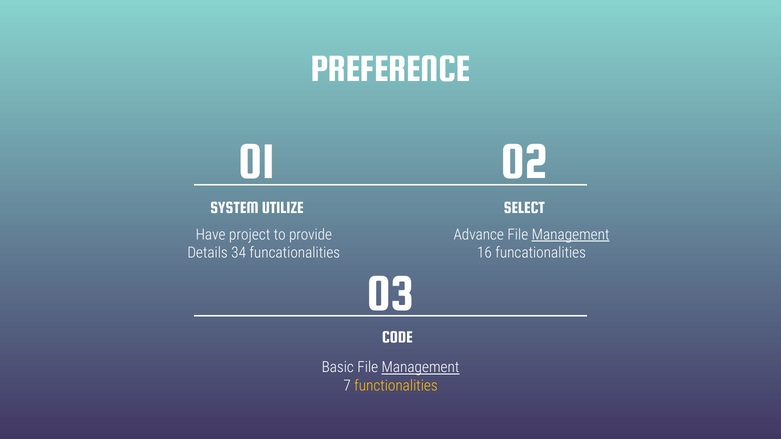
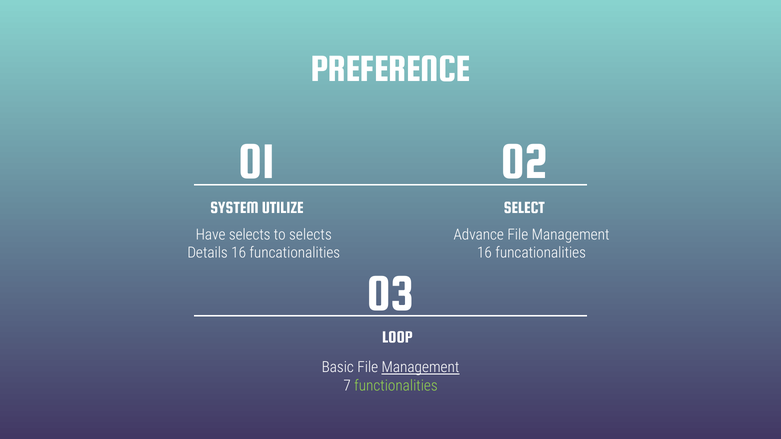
Have project: project -> selects (250, 235)
to provide: provide -> selects (310, 235)
Management underline: present -> none (571, 235)
Details 34: 34 -> 16 (239, 253)
CODE: CODE -> LOOP (397, 337)
functionalities colour: yellow -> light green (396, 386)
